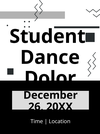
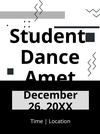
Dolor: Dolor -> Amet (50, 78)
